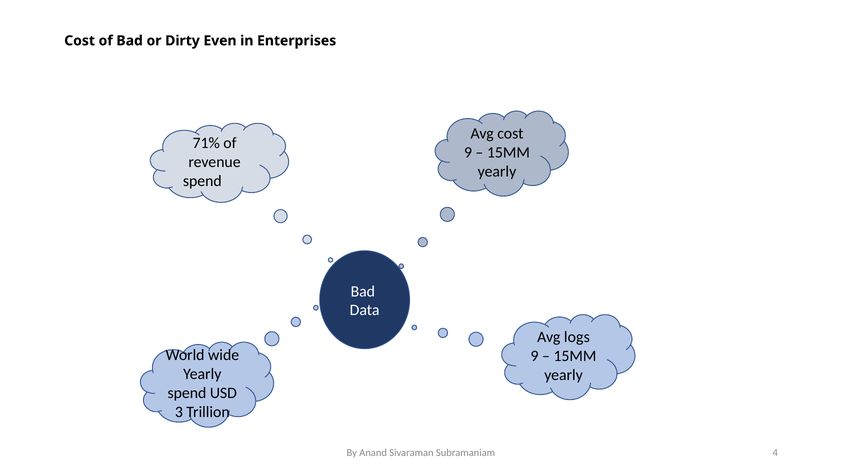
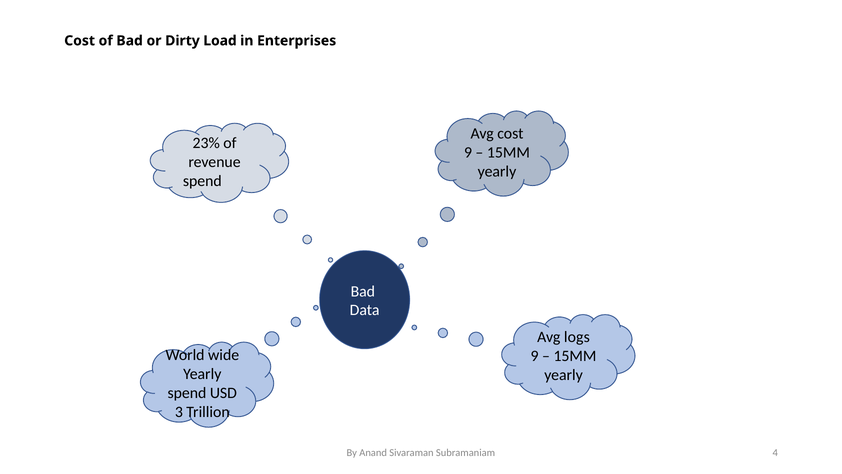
Even: Even -> Load (220, 41)
71%: 71% -> 23% (206, 143)
